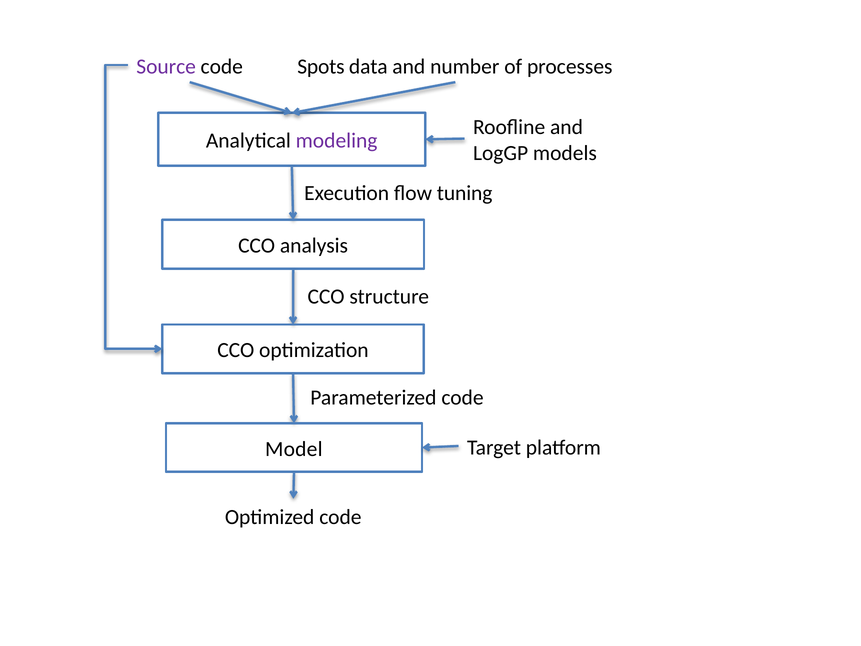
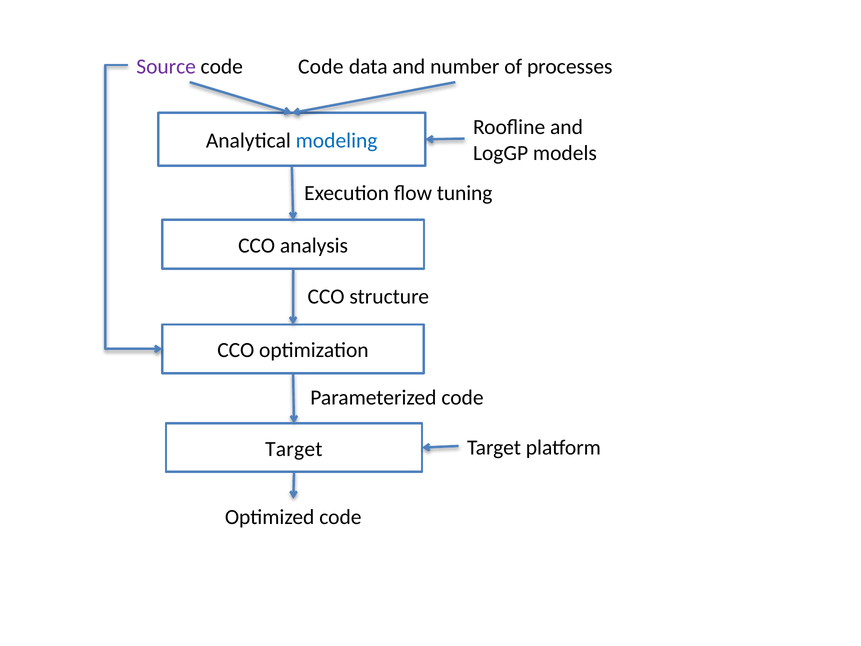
code Spots: Spots -> Code (321, 66)
modeling colour: purple -> blue (337, 141)
Model: Model -> Target (294, 449)
